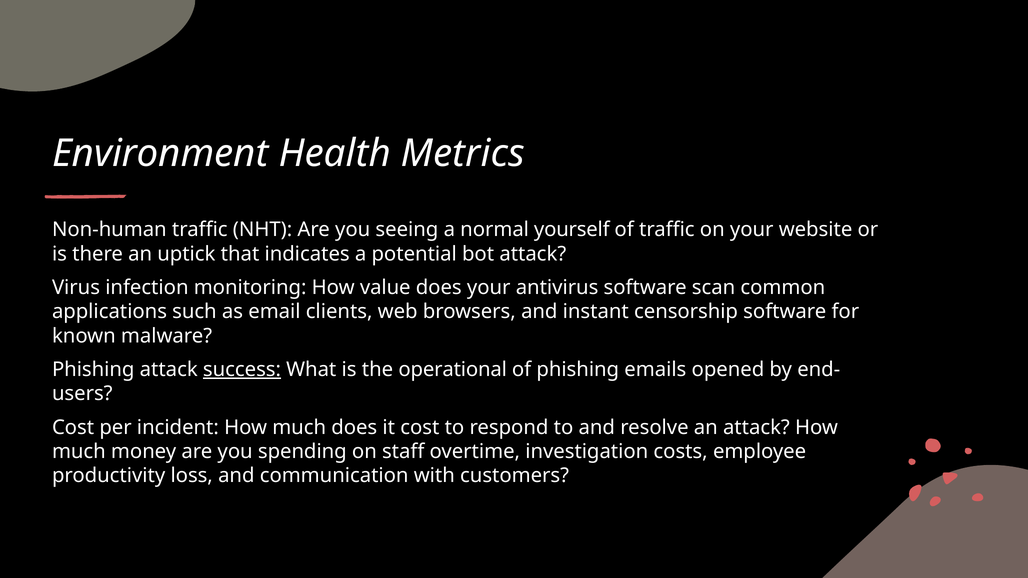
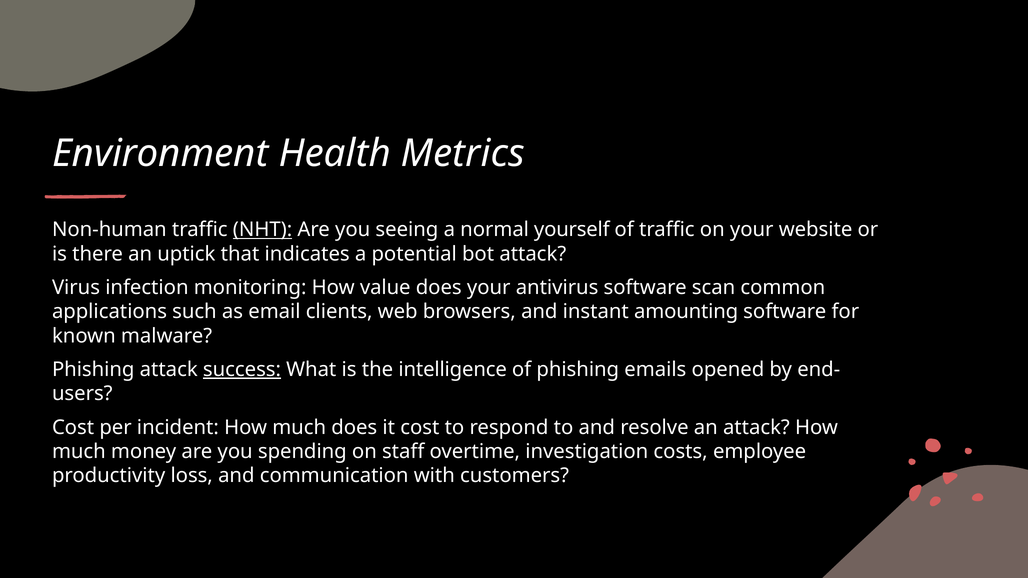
NHT underline: none -> present (263, 230)
censorship: censorship -> amounting (686, 312)
operational: operational -> intelligence (453, 370)
